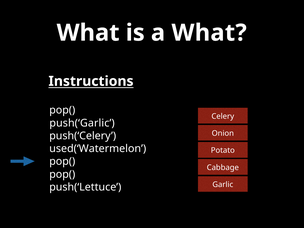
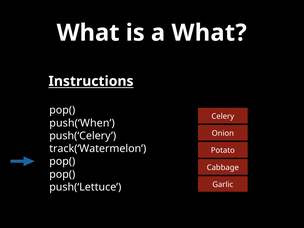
push(‘Garlic: push(‘Garlic -> push(‘When (82, 123)
used(‘Watermelon: used(‘Watermelon -> track(‘Watermelon (98, 149)
